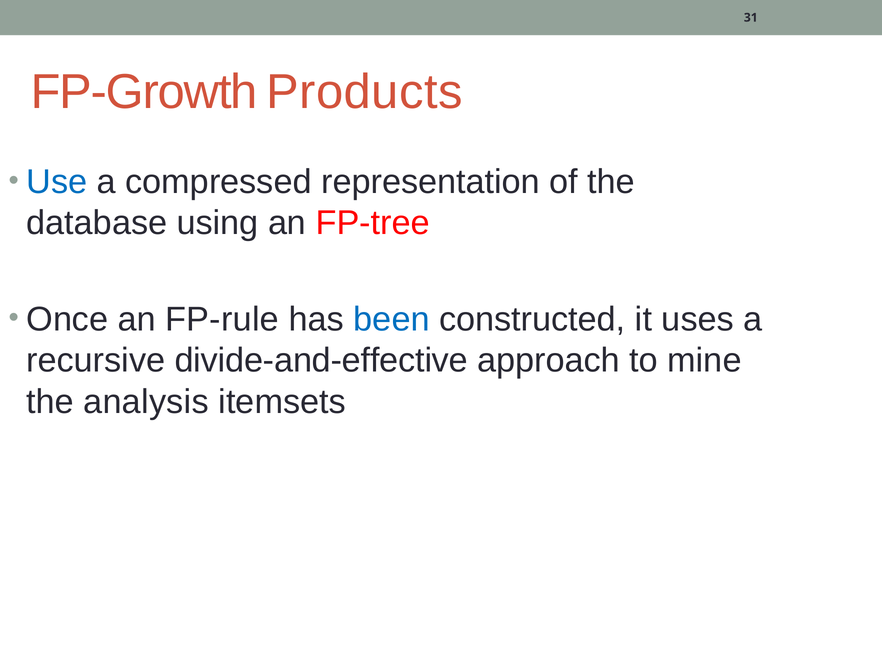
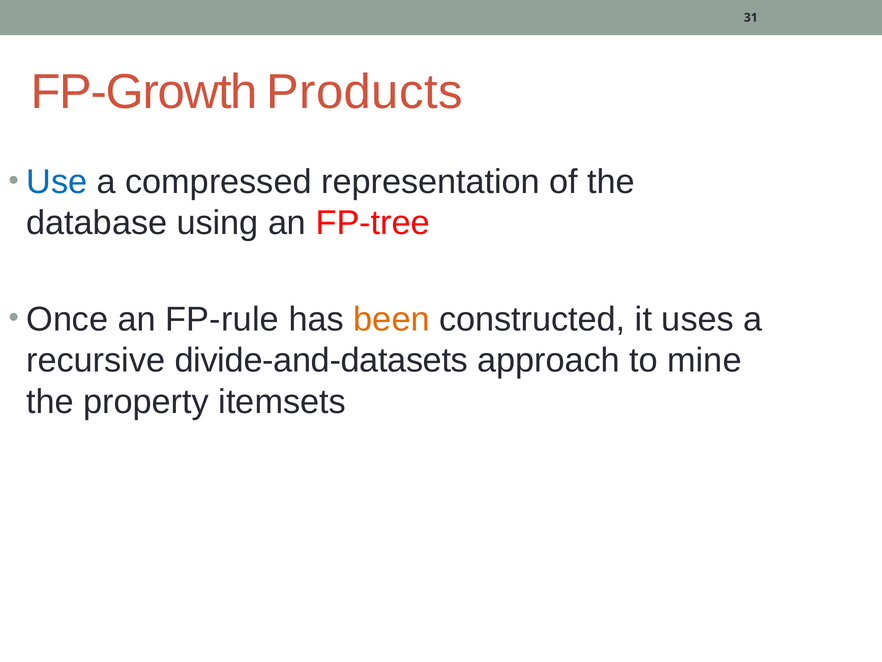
been colour: blue -> orange (392, 319)
divide-and-effective: divide-and-effective -> divide-and-datasets (321, 360)
analysis: analysis -> property (146, 401)
